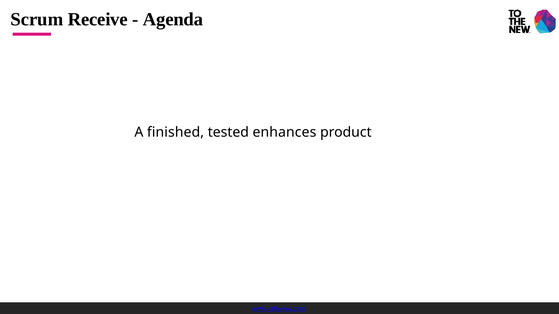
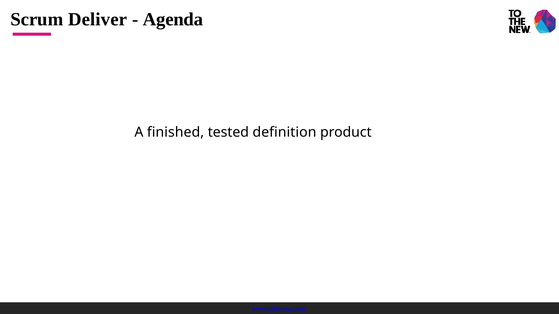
Receive: Receive -> Deliver (98, 19)
enhances: enhances -> definition (284, 132)
